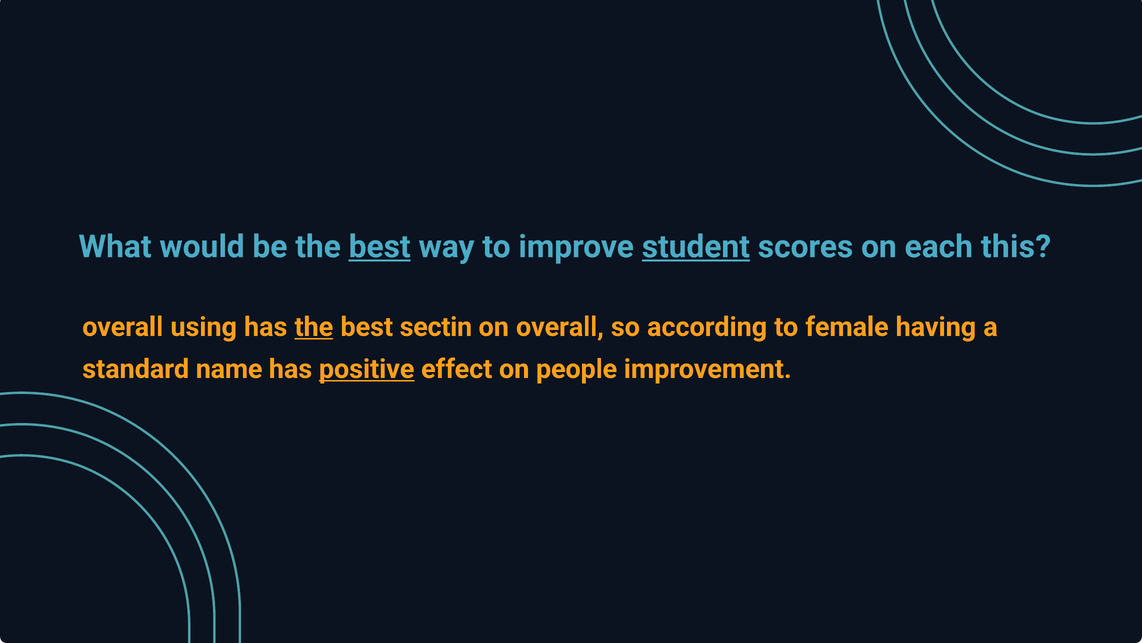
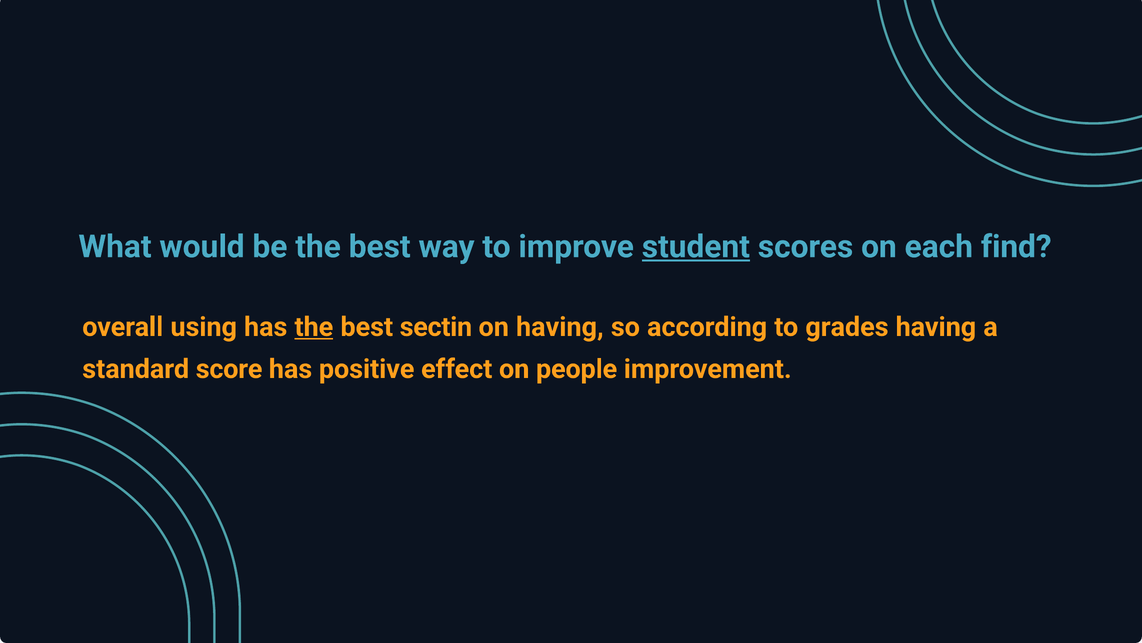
best underline: present -> none (380, 247)
this: this -> find (1016, 247)
on overall: overall -> having (560, 327)
female: female -> grades (847, 327)
standard name: name -> score (229, 369)
positive underline: present -> none (367, 369)
